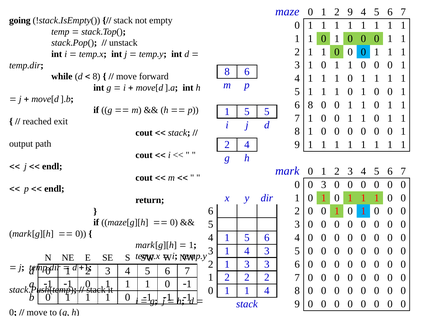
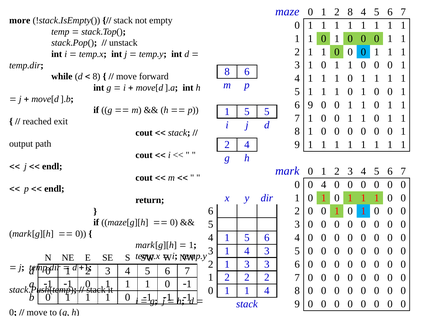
2 9: 9 -> 8 (350, 12)
going: going -> more (20, 20)
6 8: 8 -> 9 (310, 105)
3: 3 -> 4 (324, 185)
